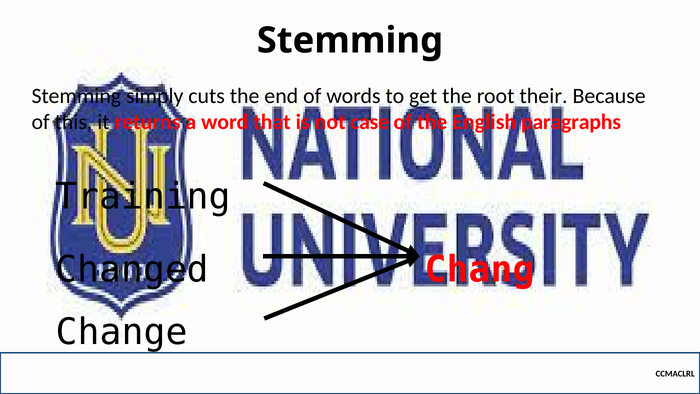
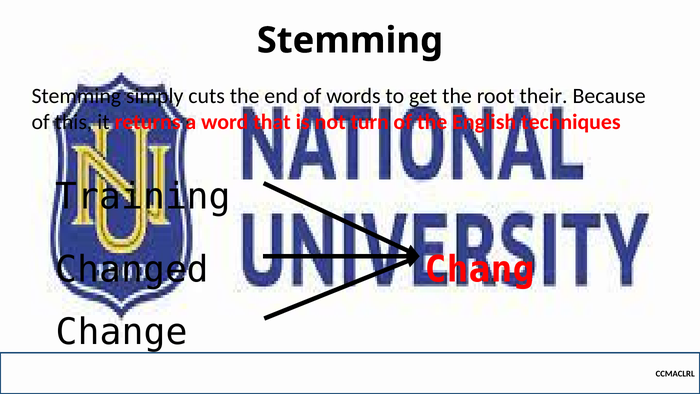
case: case -> turn (370, 122)
paragraphs: paragraphs -> techniques (571, 122)
